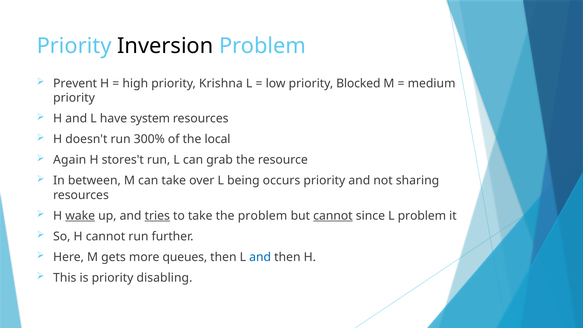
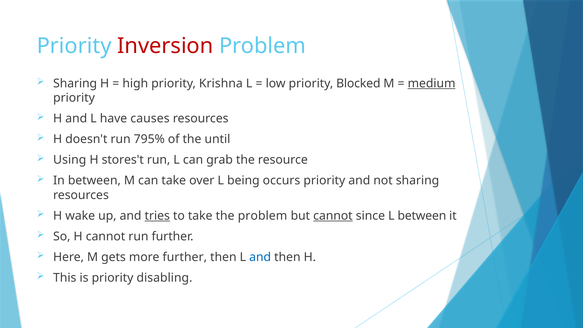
Inversion colour: black -> red (165, 46)
Prevent: Prevent -> Sharing (75, 83)
medium underline: none -> present (432, 83)
system: system -> causes (150, 119)
300%: 300% -> 795% (149, 139)
local: local -> until (217, 139)
Again: Again -> Using (70, 160)
wake underline: present -> none (80, 216)
L problem: problem -> between (422, 216)
more queues: queues -> further (185, 257)
